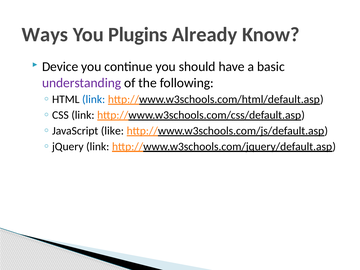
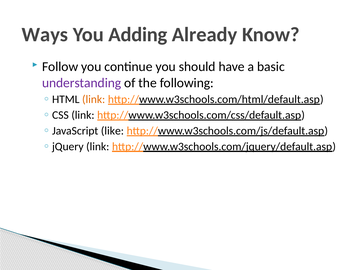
Plugins: Plugins -> Adding (138, 35)
Device: Device -> Follow (60, 67)
link colour: blue -> orange (94, 99)
